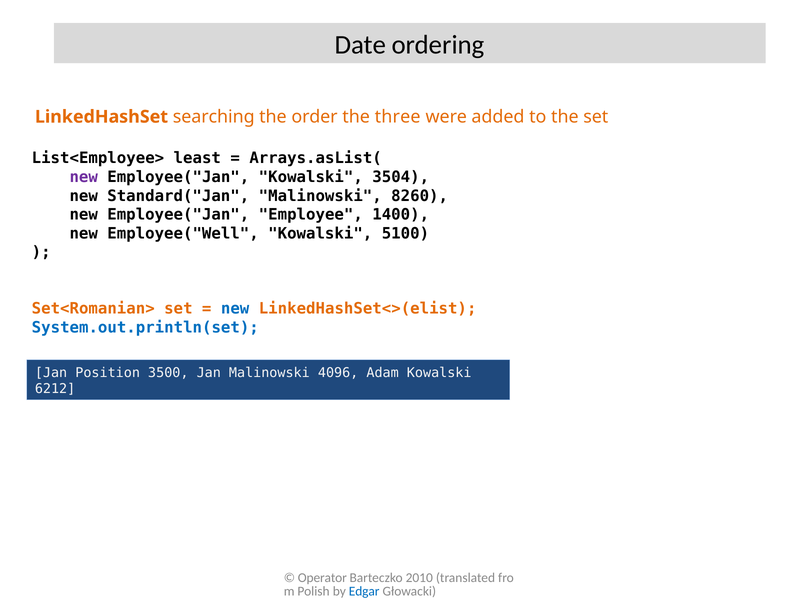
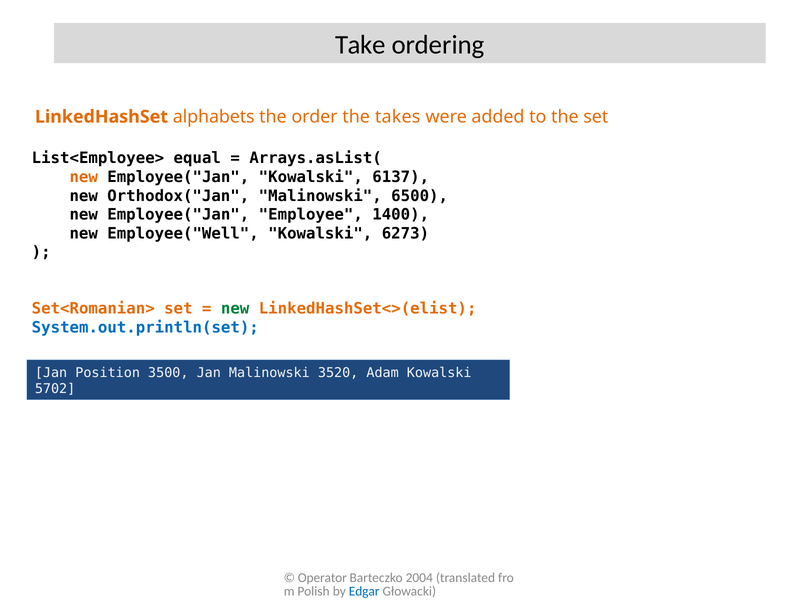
Date: Date -> Take (360, 45)
searching: searching -> alphabets (214, 117)
three: three -> takes (398, 117)
least: least -> equal (197, 158)
new colour: purple -> orange (84, 177)
3504: 3504 -> 6137 (401, 177)
Standard("Jan: Standard("Jan -> Orthodox("Jan (178, 196)
8260: 8260 -> 6500 (420, 196)
5100: 5100 -> 6273 (405, 234)
new colour: blue -> green (235, 309)
4096: 4096 -> 3520 (338, 373)
6212: 6212 -> 5702 (55, 389)
2010: 2010 -> 2004 (419, 578)
